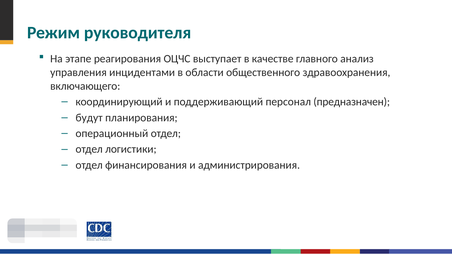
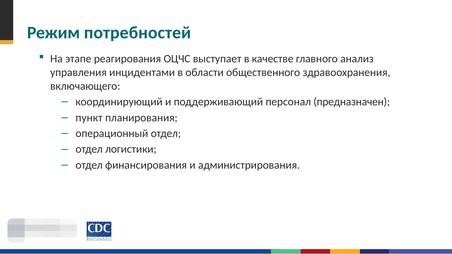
руководителя: руководителя -> потребностей (137, 33)
будут: будут -> пункт (89, 118)
